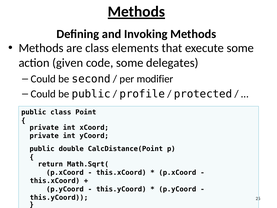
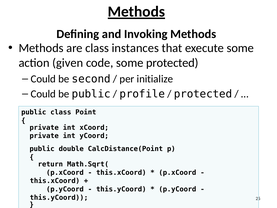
elements: elements -> instances (135, 48)
some delegates: delegates -> protected (172, 63)
modifier: modifier -> initialize (155, 79)
